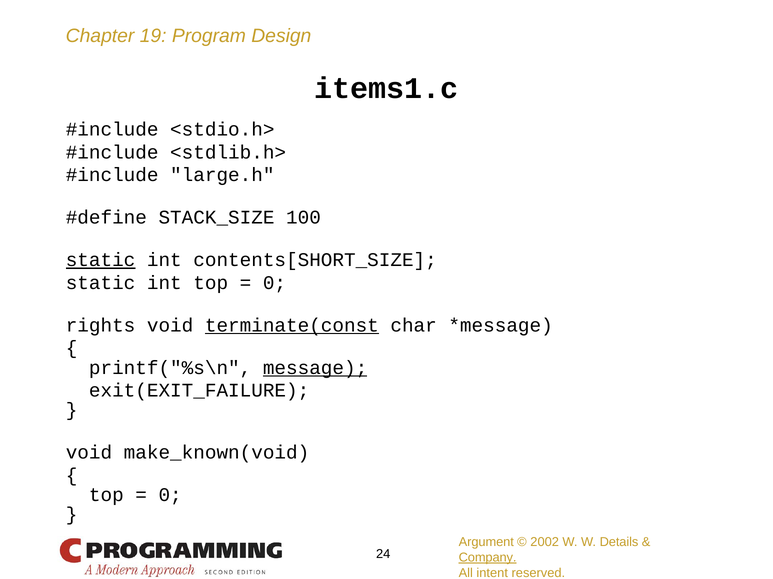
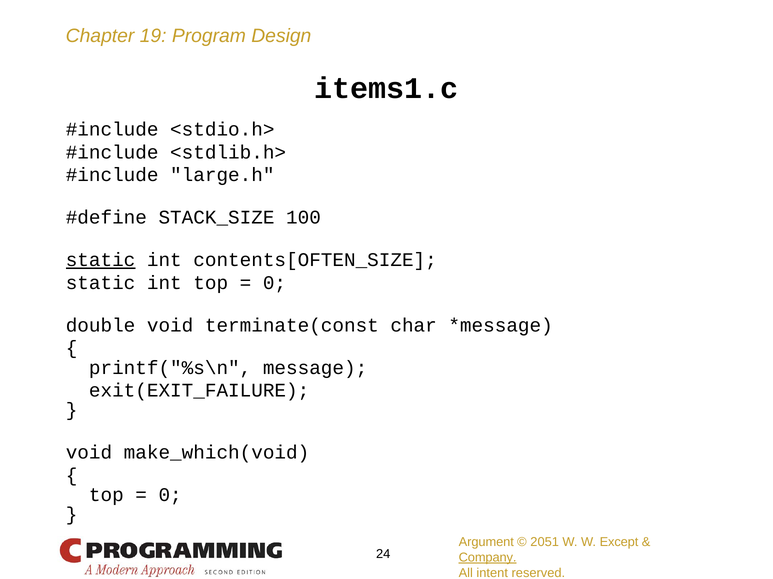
contents[SHORT_SIZE: contents[SHORT_SIZE -> contents[OFTEN_SIZE (315, 260)
rights: rights -> double (101, 326)
terminate(const underline: present -> none (292, 326)
message underline: present -> none (315, 368)
make_known(void: make_known(void -> make_which(void (217, 453)
2002: 2002 -> 2051 (545, 543)
Details: Details -> Except (619, 543)
